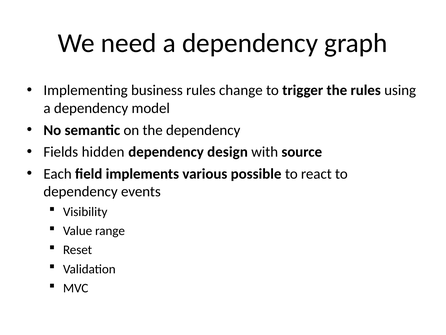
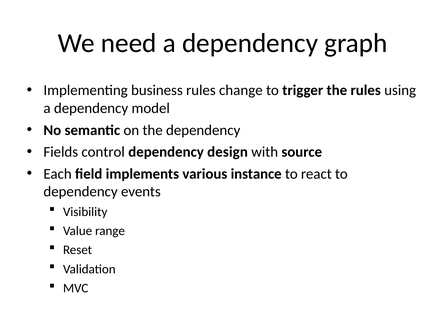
hidden: hidden -> control (103, 152)
possible: possible -> instance (256, 174)
